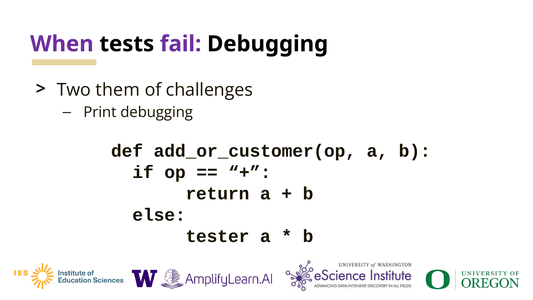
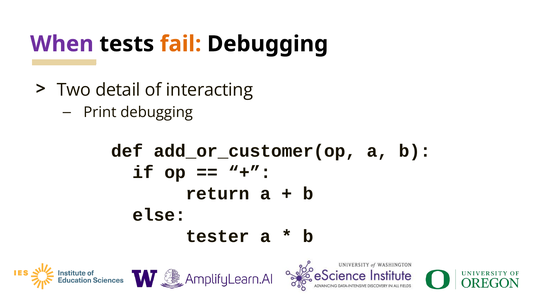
fail colour: purple -> orange (181, 44)
them: them -> detail (118, 90)
challenges: challenges -> interacting (209, 90)
